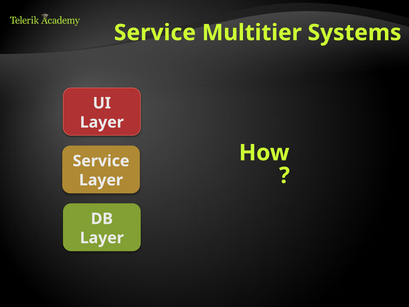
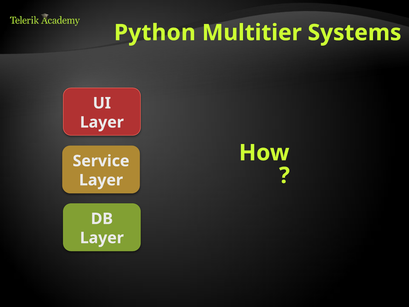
Service: Service -> Python (155, 33)
